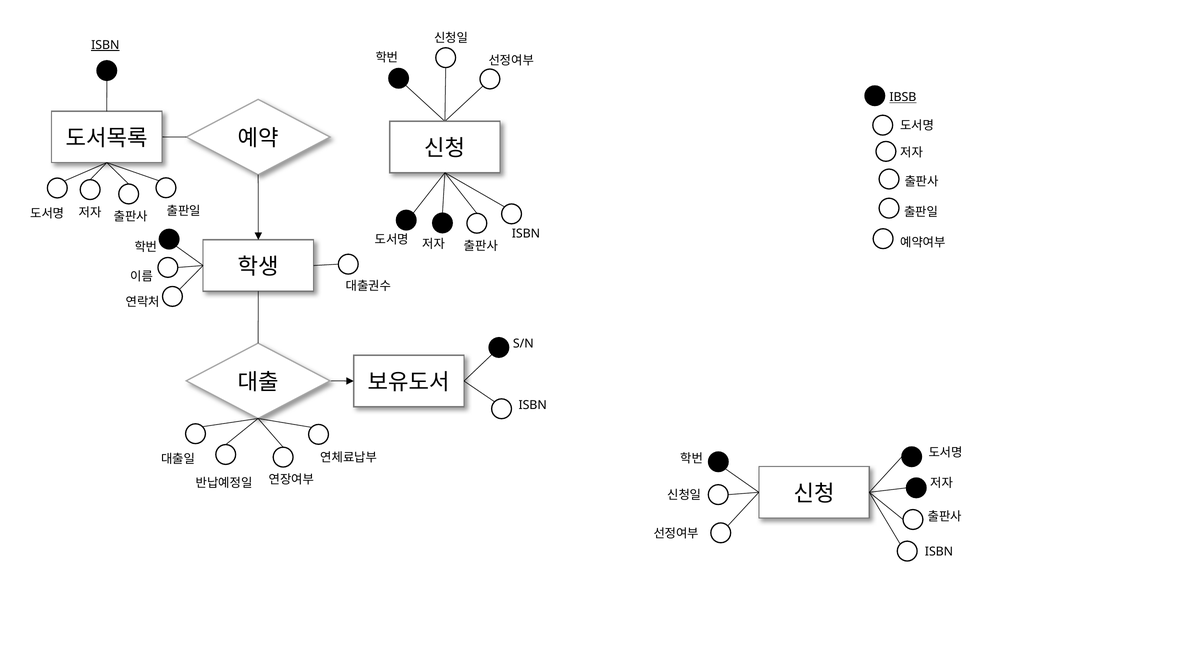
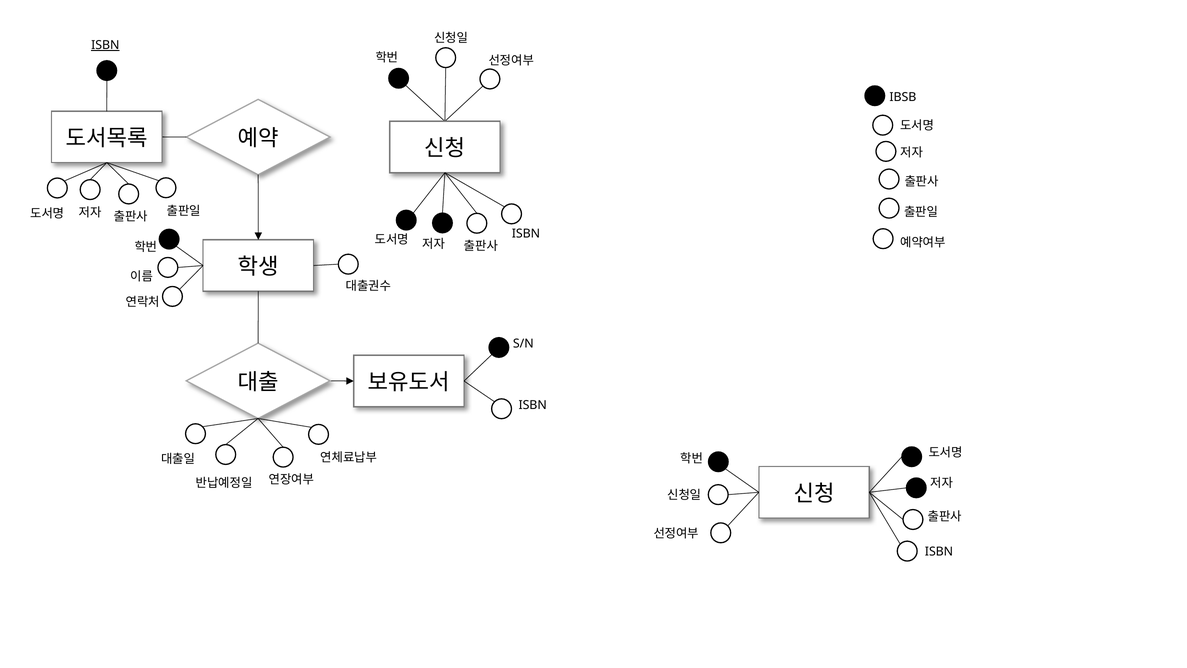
IBSB underline: present -> none (903, 97)
